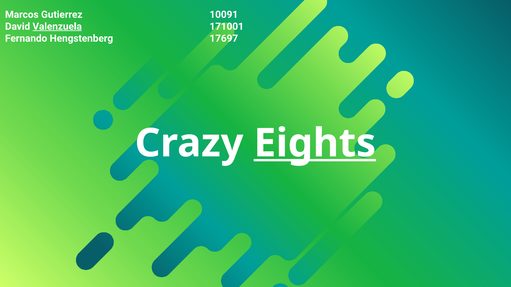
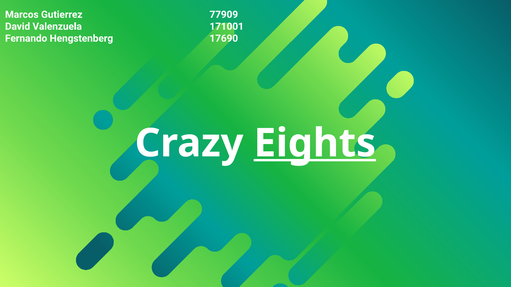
10091: 10091 -> 77909 (224, 15)
Valenzuela underline: present -> none (57, 26)
17697: 17697 -> 17690 (224, 38)
